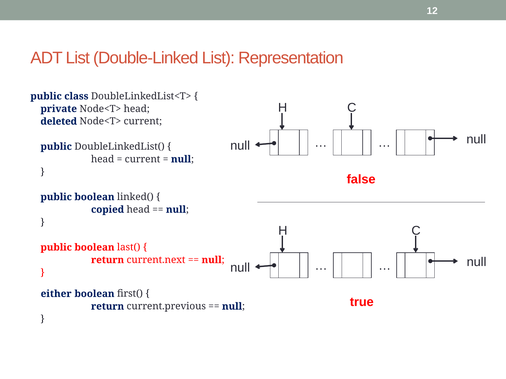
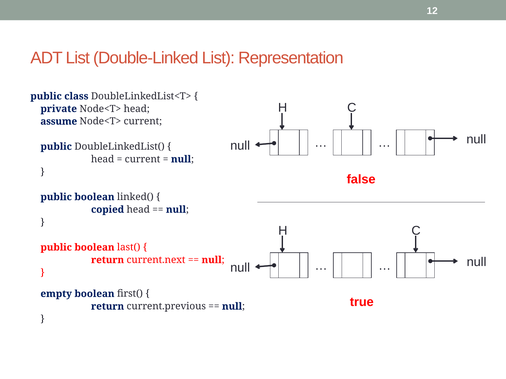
deleted: deleted -> assume (59, 122)
either: either -> empty (56, 294)
